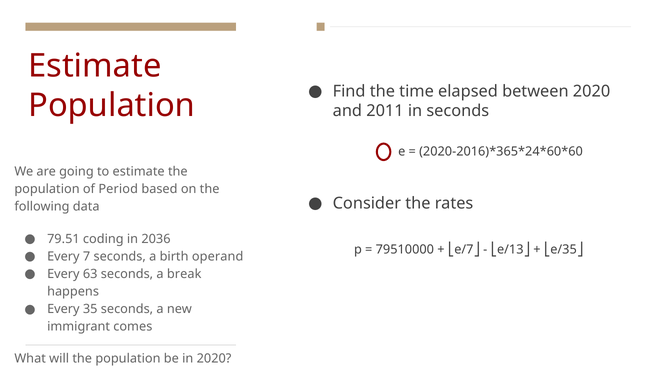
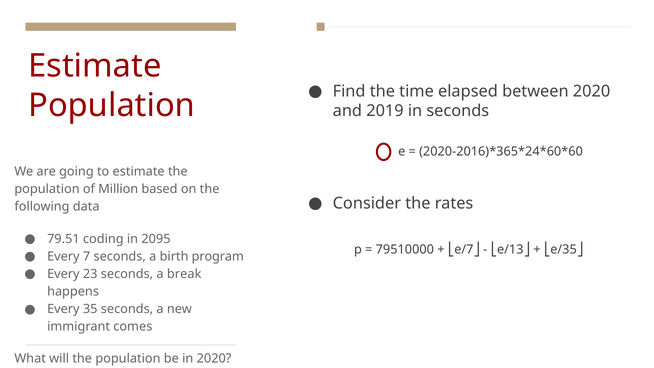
2011: 2011 -> 2019 (385, 111)
Period: Period -> Million (118, 189)
2036: 2036 -> 2095 (156, 239)
operand: operand -> program (218, 256)
63: 63 -> 23 (90, 274)
